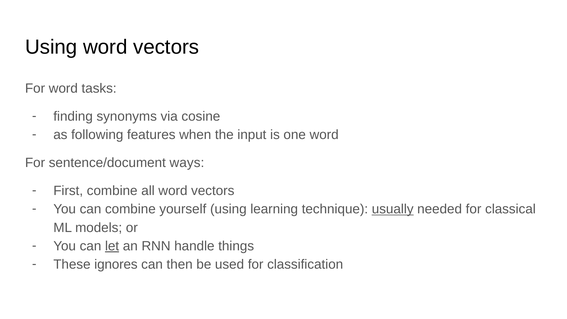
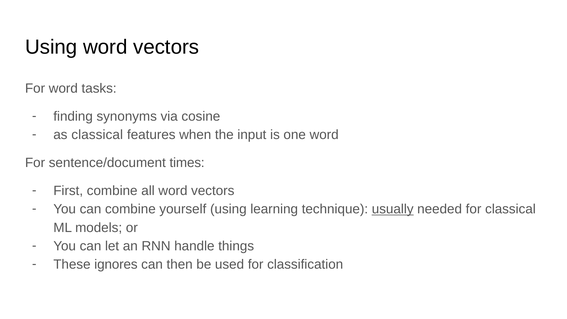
as following: following -> classical (97, 135)
ways: ways -> times (187, 163)
let underline: present -> none (112, 246)
